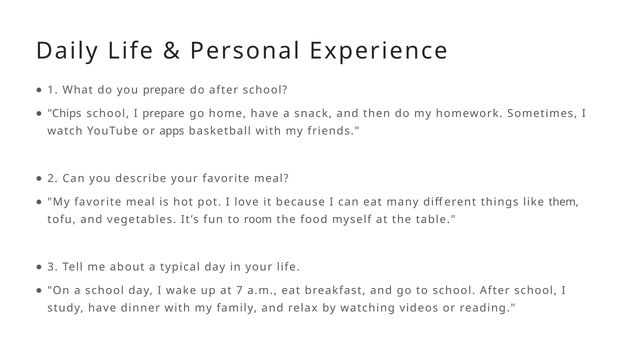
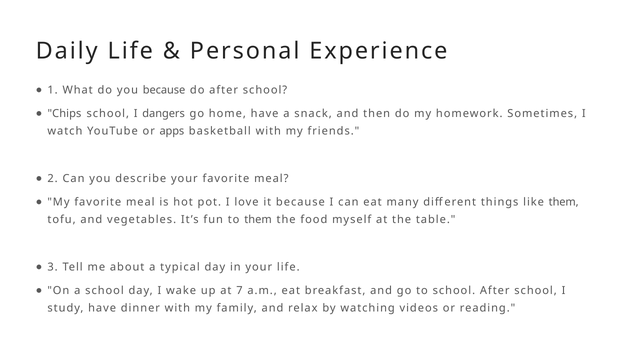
you prepare: prepare -> because (164, 90)
I prepare: prepare -> dangers (164, 114)
to room: room -> them (258, 220)
